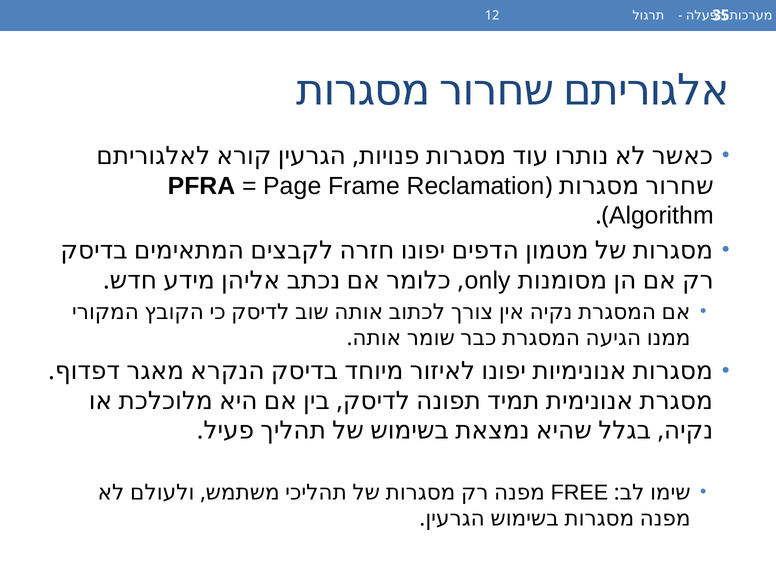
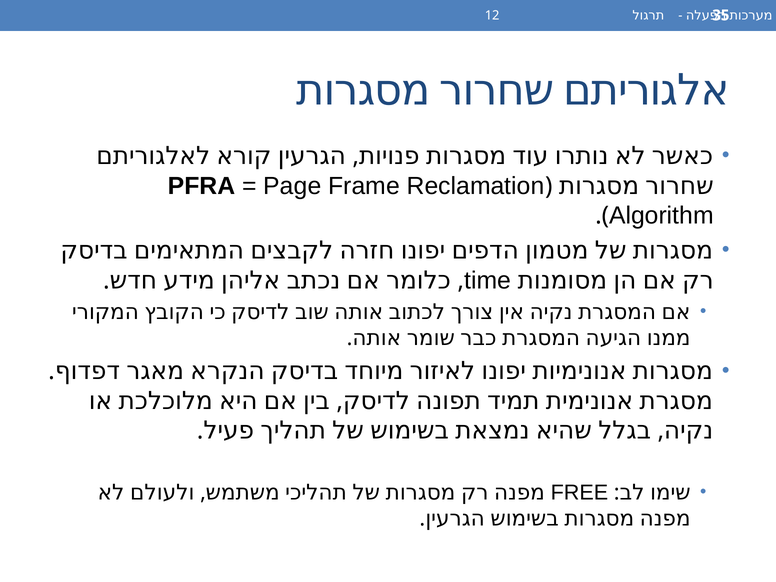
only: only -> time (488, 280)
